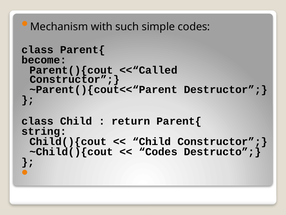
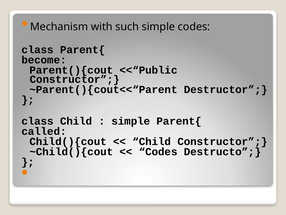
<<“Called: <<“Called -> <<“Public (148, 70)
return: return -> simple (131, 121)
string: string -> called (44, 131)
